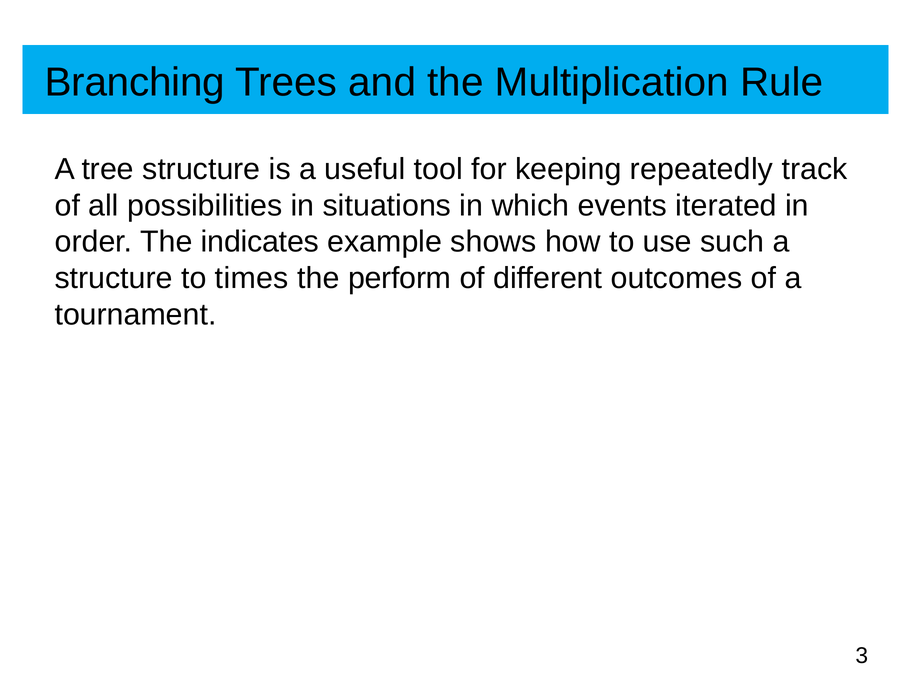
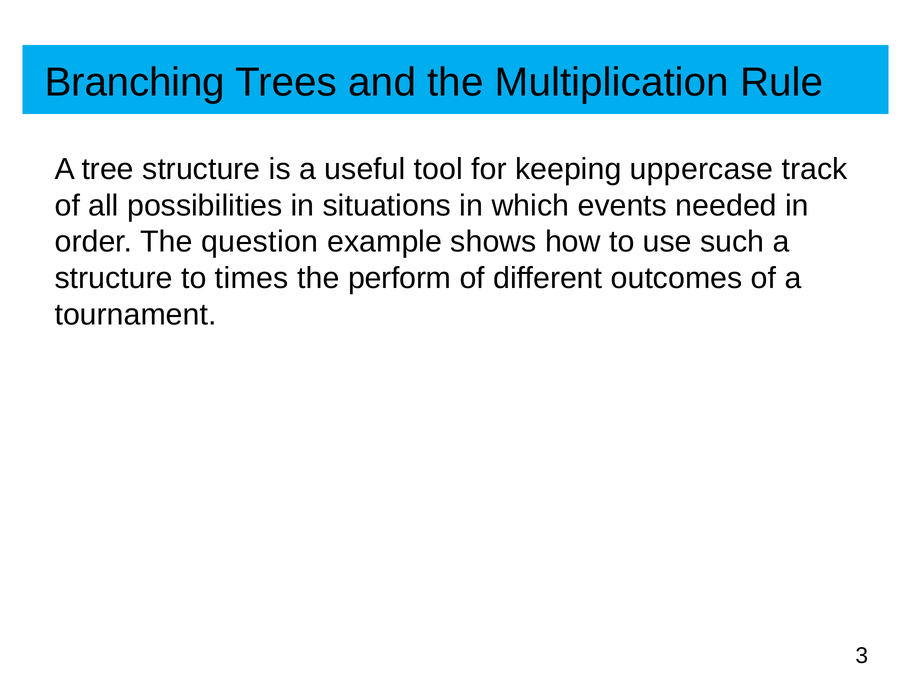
repeatedly: repeatedly -> uppercase (701, 169)
iterated: iterated -> needed (726, 206)
indicates: indicates -> question (260, 242)
